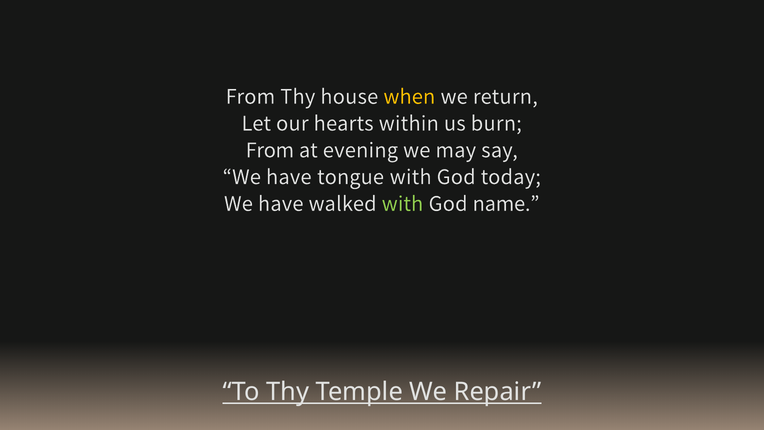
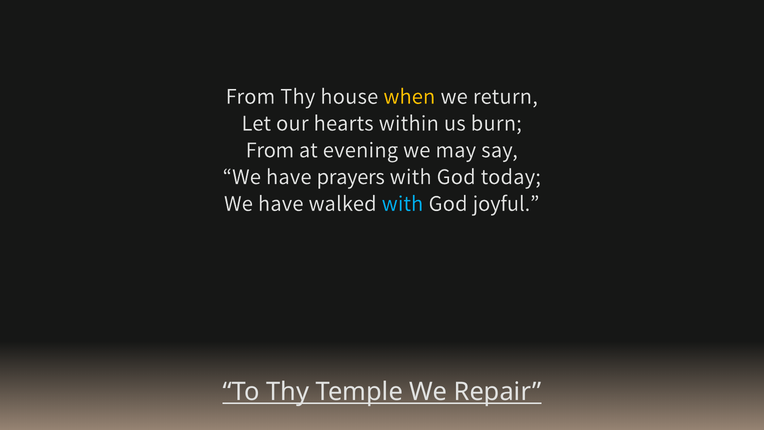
tongue: tongue -> prayers (351, 177)
with colour: light green -> light blue (402, 203)
name: name -> joyful (506, 203)
